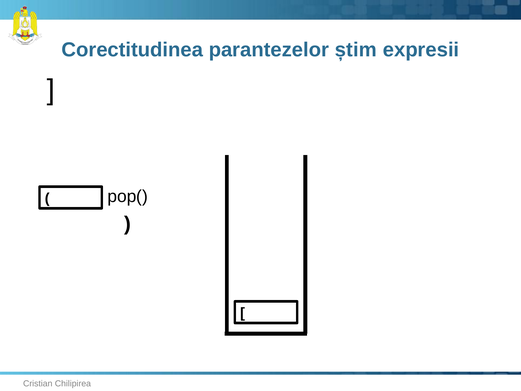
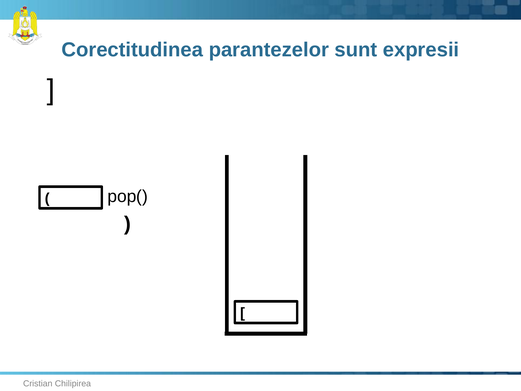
știm: știm -> sunt (356, 50)
